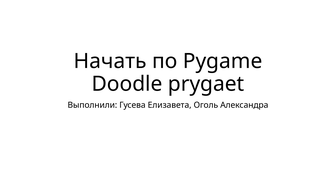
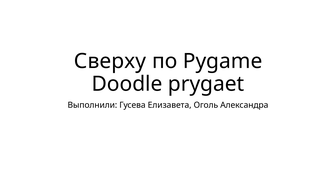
Начать: Начать -> Сверху (110, 61)
